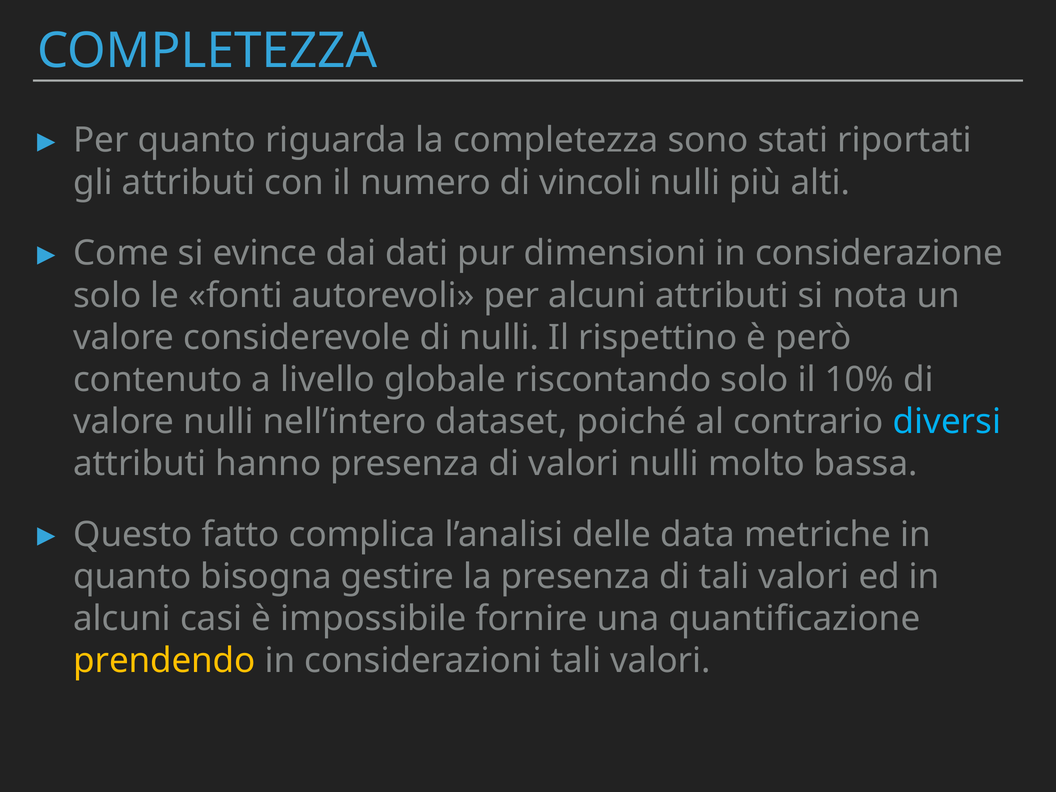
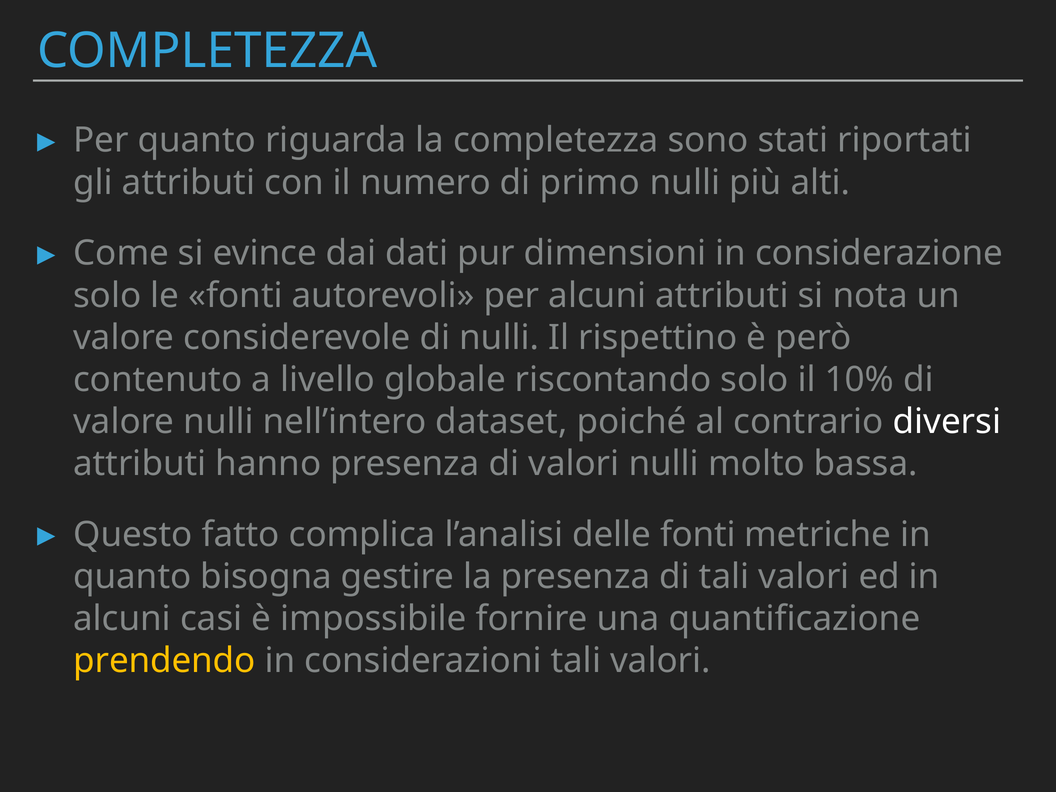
vincoli: vincoli -> primo (590, 182)
diversi colour: light blue -> white (947, 422)
delle data: data -> fonti (698, 535)
